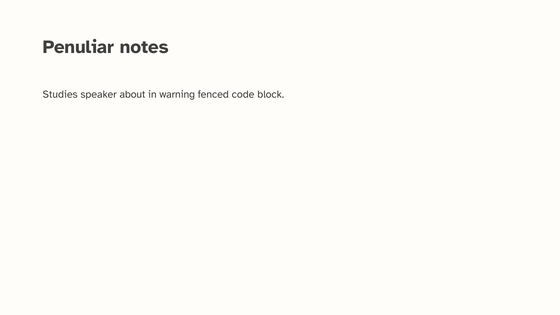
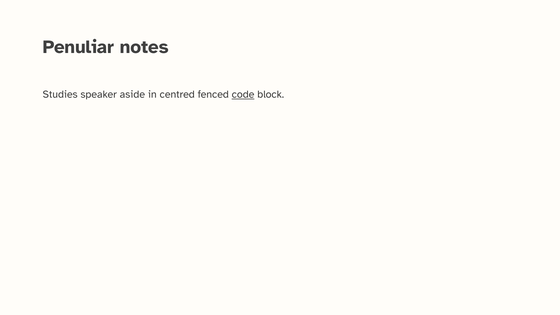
about: about -> aside (132, 94)
warning: warning -> centred (177, 94)
code underline: none -> present (243, 94)
